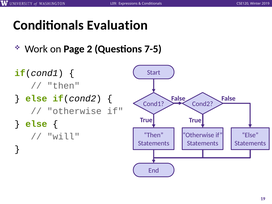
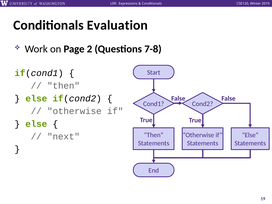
7-5: 7-5 -> 7-8 (153, 49)
will: will -> next (63, 136)
